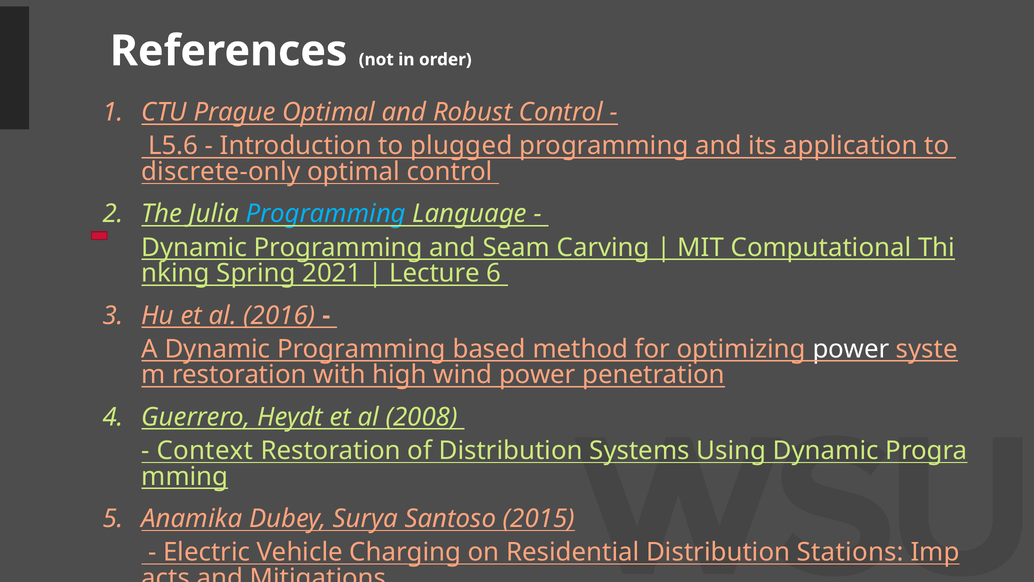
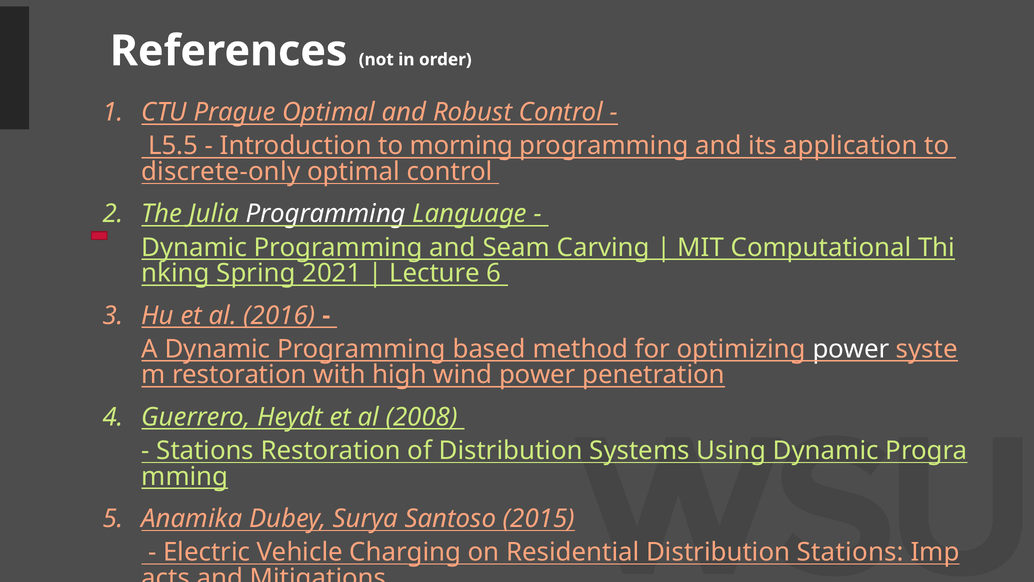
L5.6: L5.6 -> L5.5 (173, 146)
plugged: plugged -> morning (461, 146)
Programming colour: light blue -> white (326, 214)
Context: Context -> Stations (205, 450)
